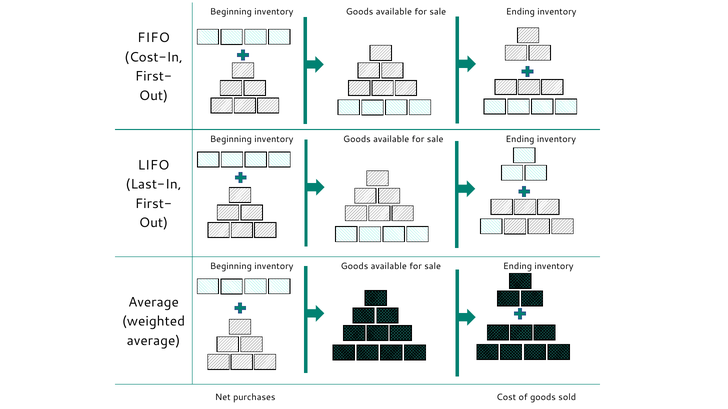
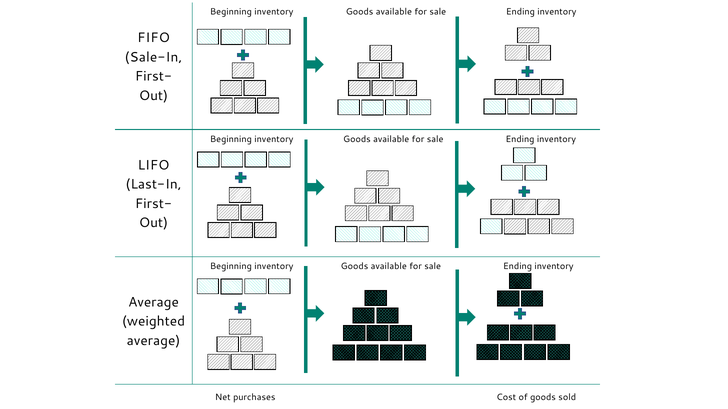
Cost-In: Cost-In -> Sale-In (153, 57)
